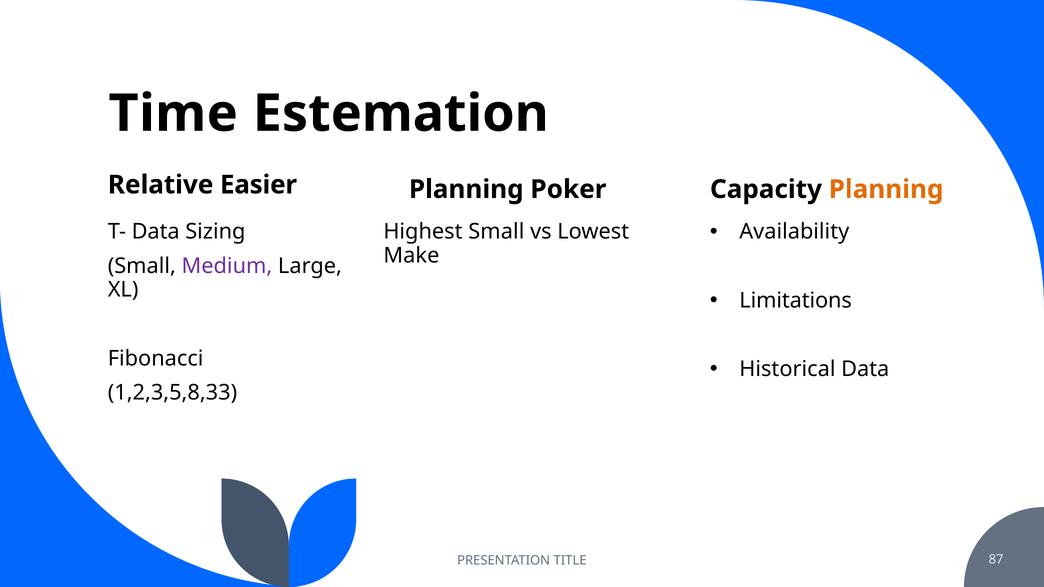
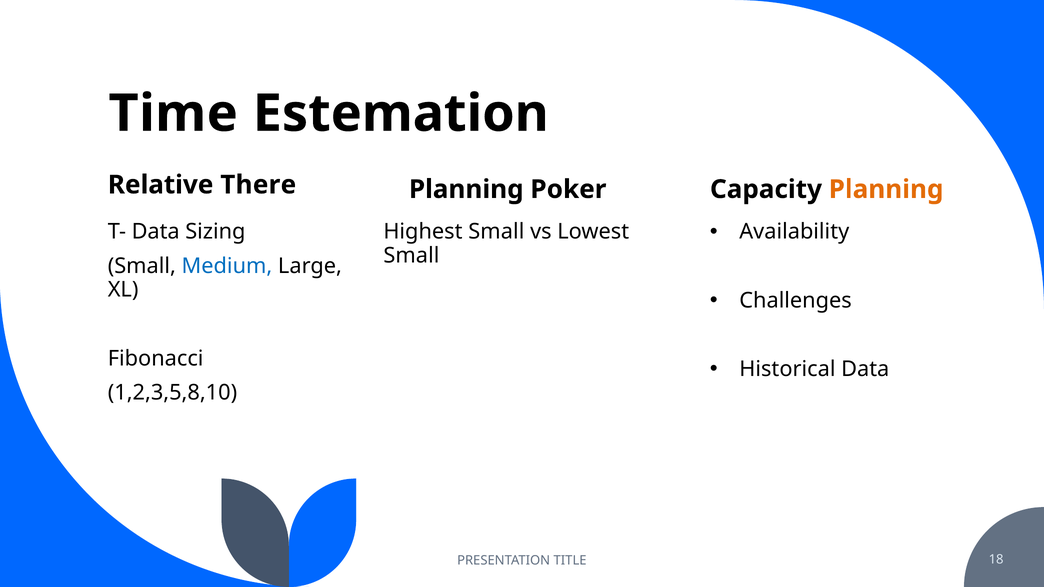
Easier: Easier -> There (258, 185)
Make: Make -> Small (411, 255)
Medium colour: purple -> blue (227, 266)
Limitations: Limitations -> Challenges (796, 301)
1,2,3,5,8,33: 1,2,3,5,8,33 -> 1,2,3,5,8,10 (172, 393)
87: 87 -> 18 (996, 560)
